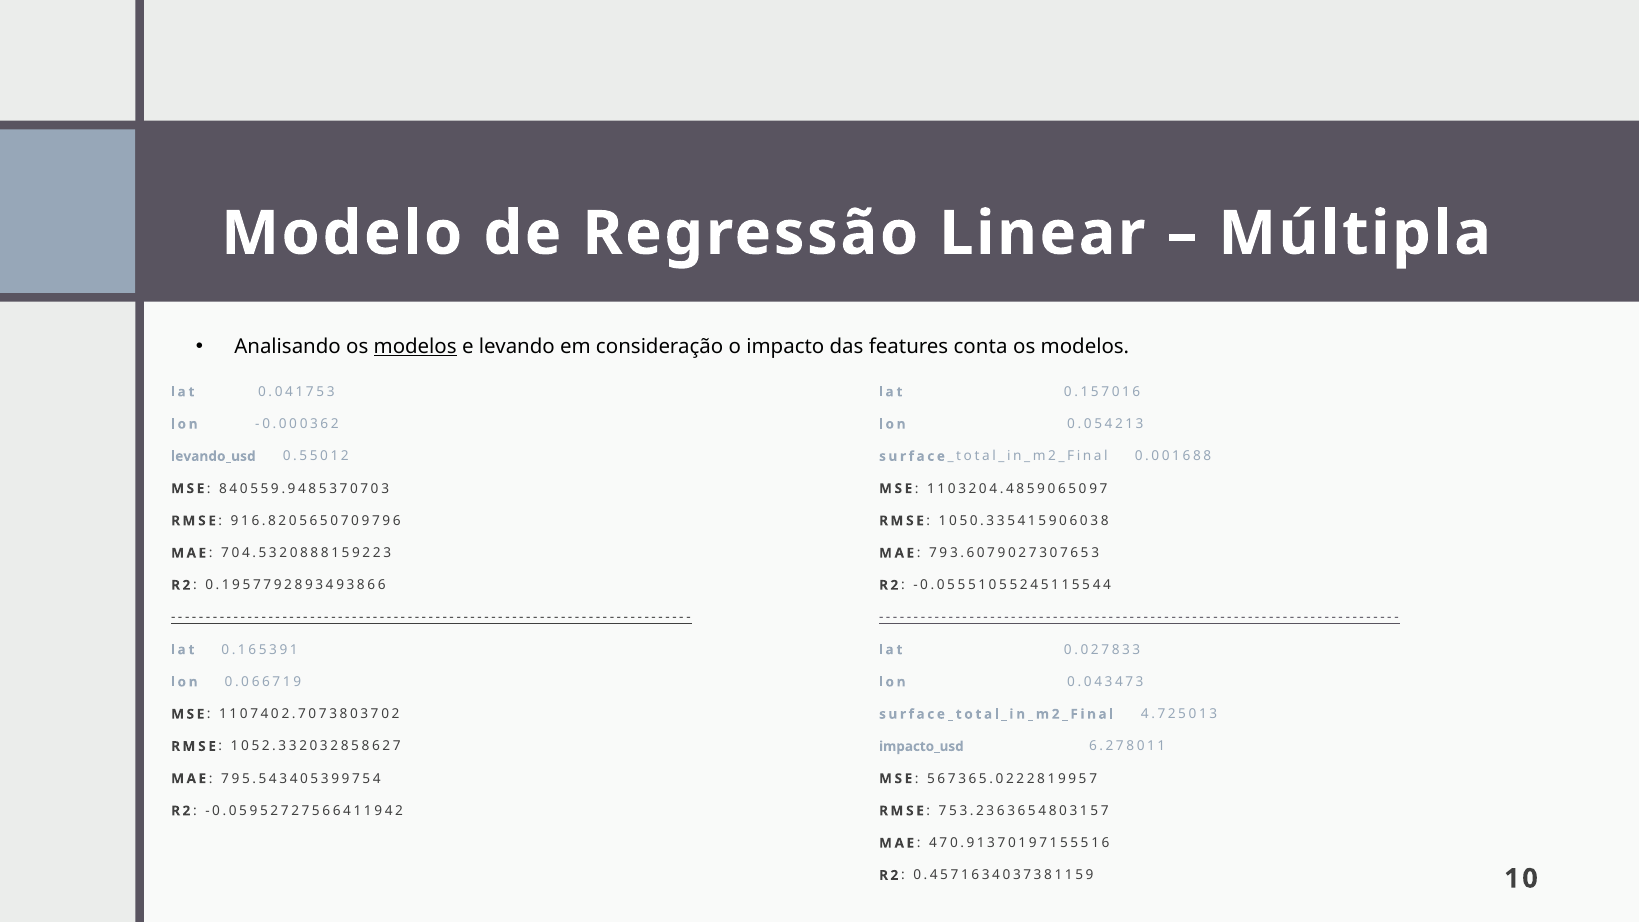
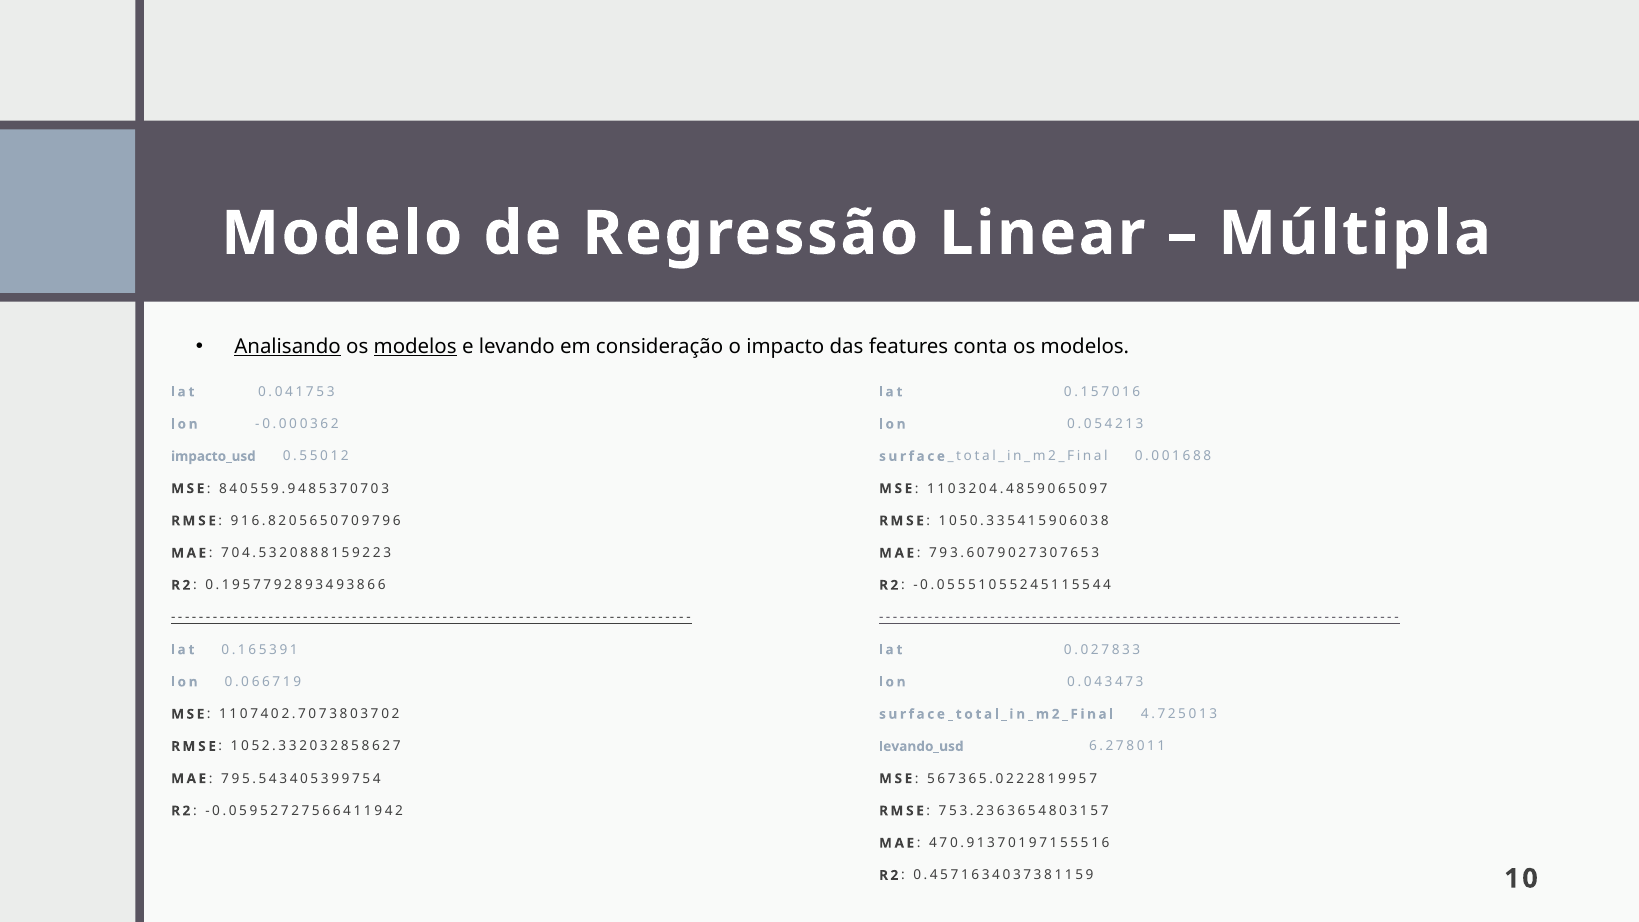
Analisando underline: none -> present (288, 347)
levando_usd: levando_usd -> impacto_usd (213, 456)
impacto_usd: impacto_usd -> levando_usd (921, 746)
